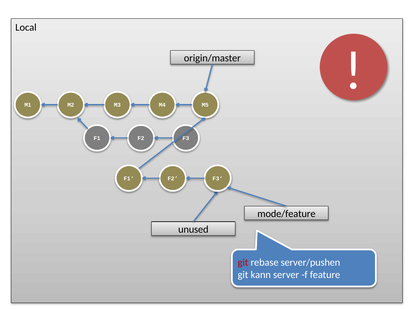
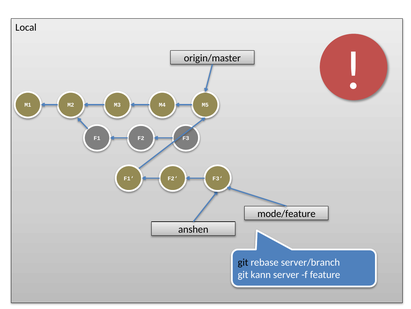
unused: unused -> anshen (193, 229)
git colour: red -> black (243, 262)
server/pushen: server/pushen -> server/branch (310, 262)
